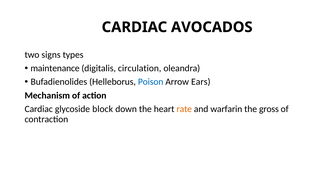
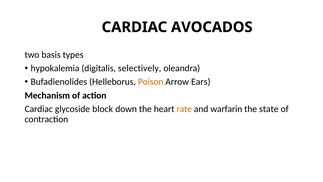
signs: signs -> basis (51, 55)
maintenance: maintenance -> hypokalemia (55, 68)
circulation: circulation -> selectively (140, 68)
Poison colour: blue -> orange (151, 82)
gross: gross -> state (269, 109)
